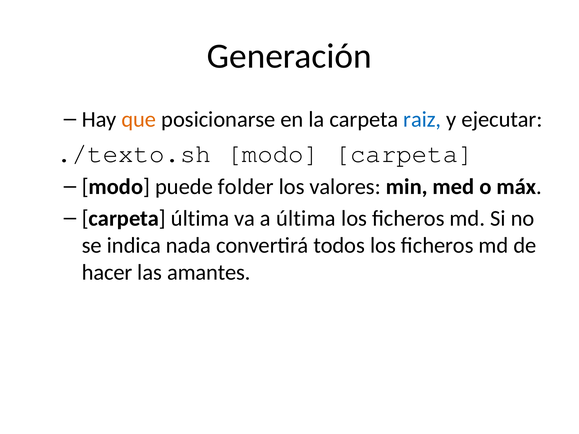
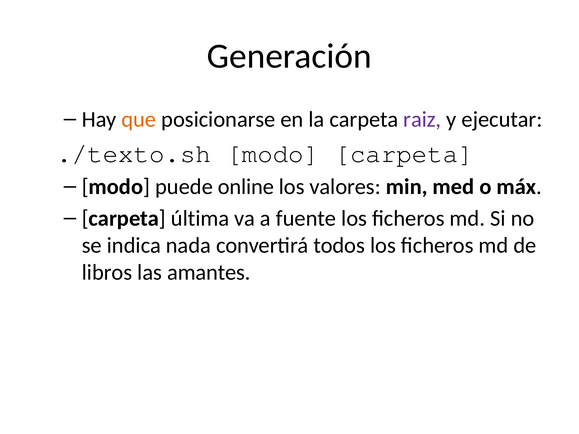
raiz colour: blue -> purple (422, 119)
folder: folder -> online (246, 187)
a última: última -> fuente (306, 218)
hacer: hacer -> libros (107, 273)
